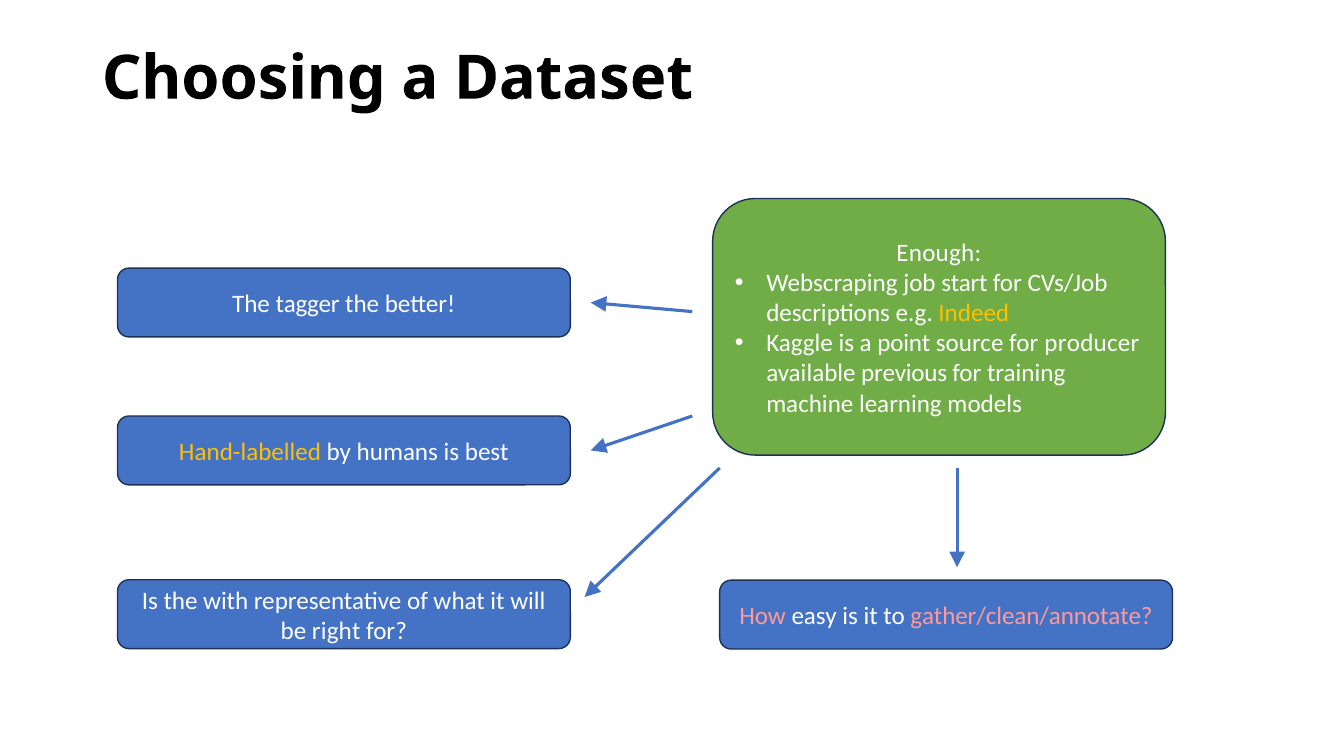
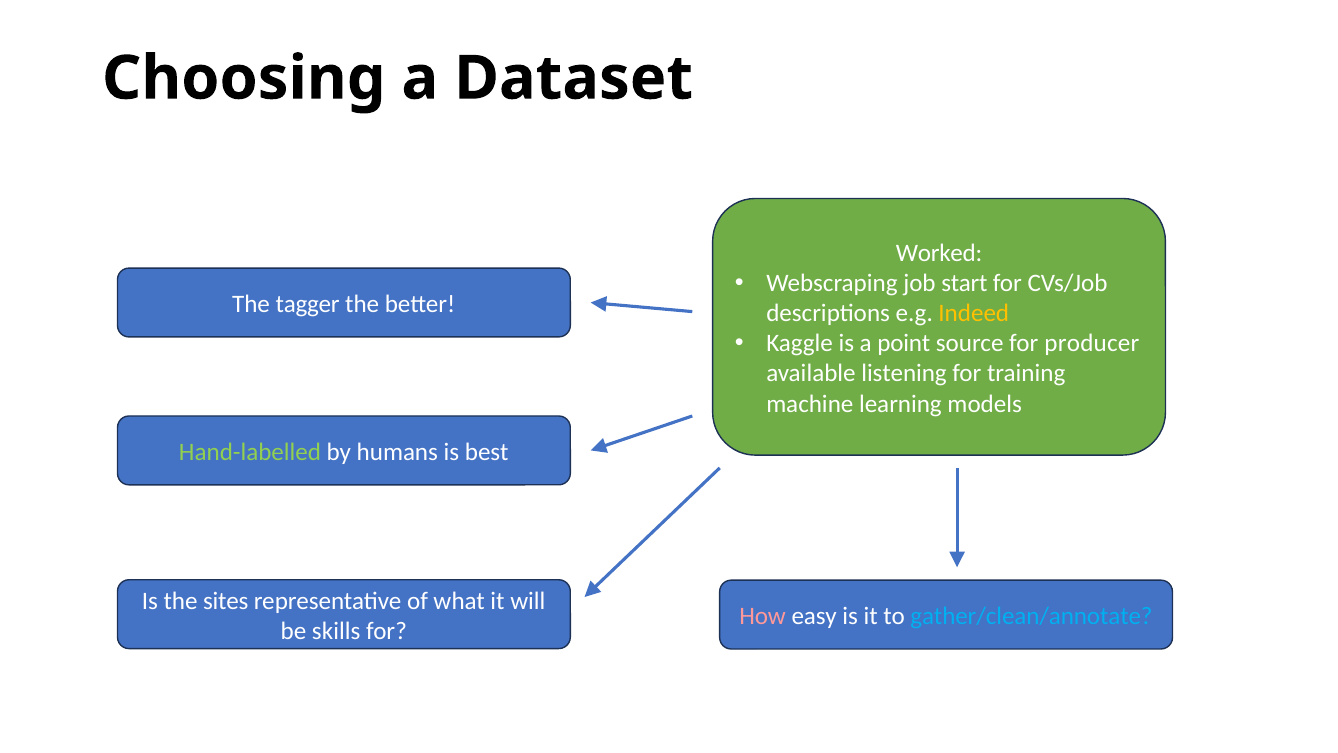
Enough: Enough -> Worked (939, 253)
previous: previous -> listening (904, 374)
Hand-labelled colour: yellow -> light green (250, 452)
with: with -> sites (226, 601)
gather/clean/annotate colour: pink -> light blue (1031, 616)
right: right -> skills (336, 631)
